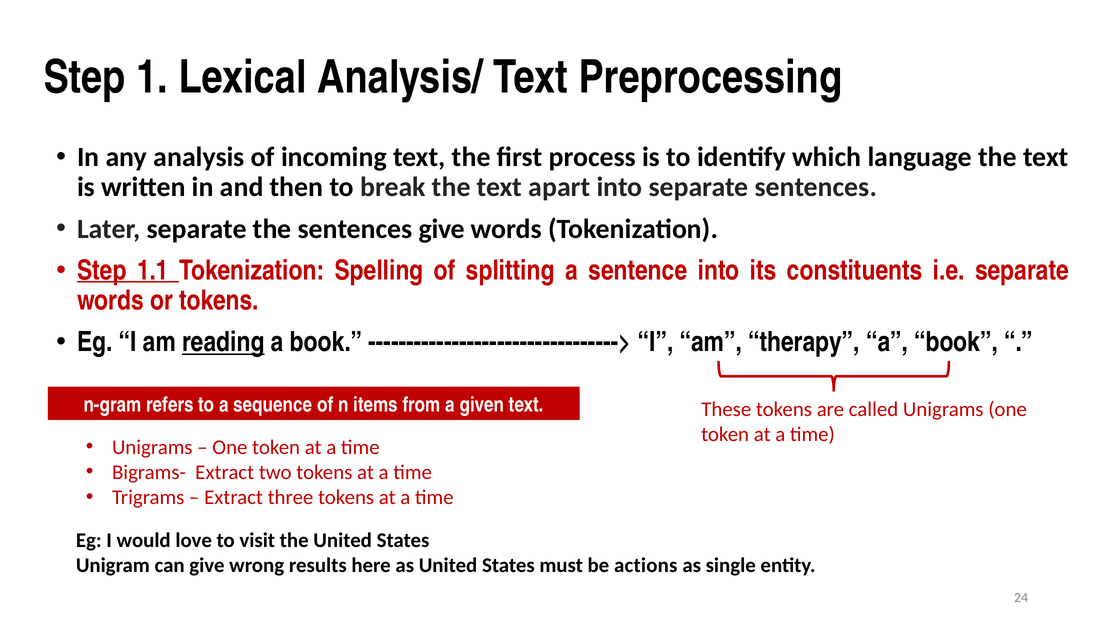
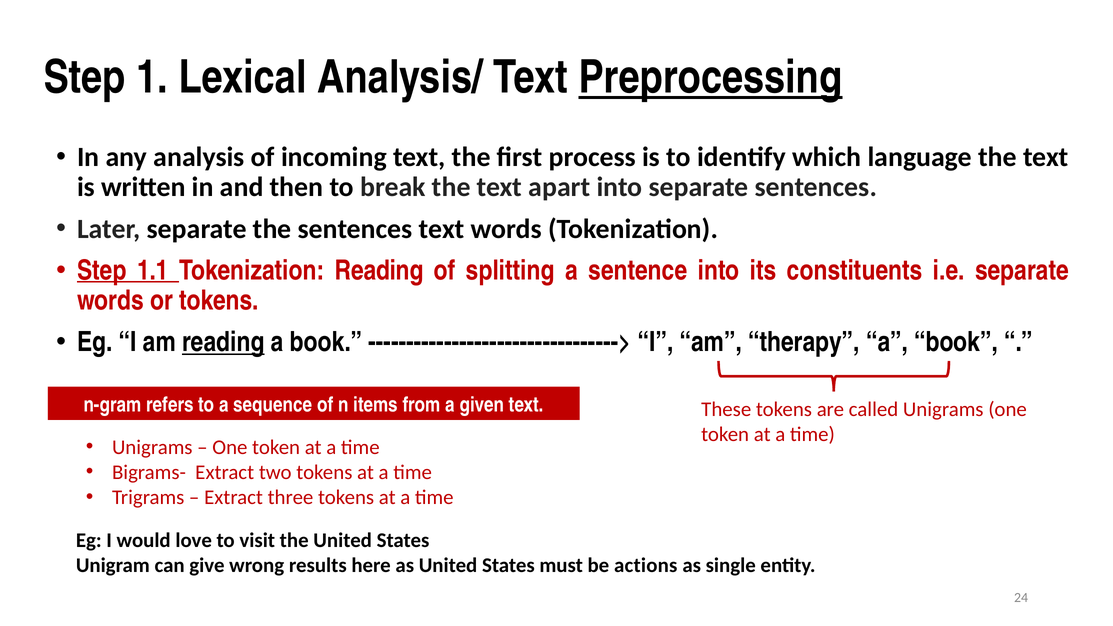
Preprocessing underline: none -> present (711, 77)
sentences give: give -> text (442, 229)
Tokenization Spelling: Spelling -> Reading (379, 271)
